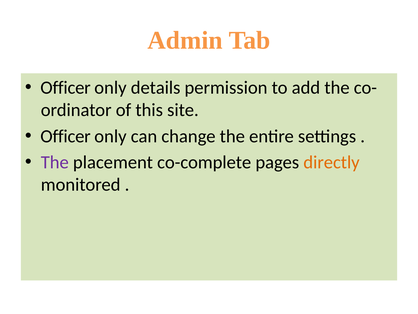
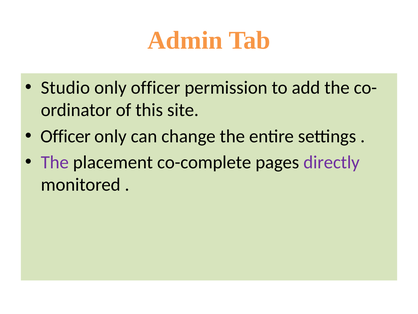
Officer: Officer -> Studio (65, 88)
only details: details -> officer (156, 88)
directly colour: orange -> purple (332, 162)
